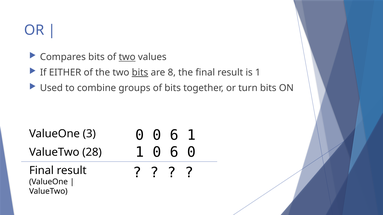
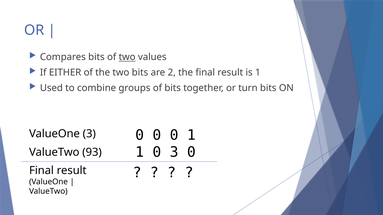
bits underline: present -> none (140, 73)
8: 8 -> 2 (172, 73)
0 0 6: 6 -> 0 (174, 135)
1 0 6: 6 -> 3 (174, 153)
28: 28 -> 93 (92, 152)
